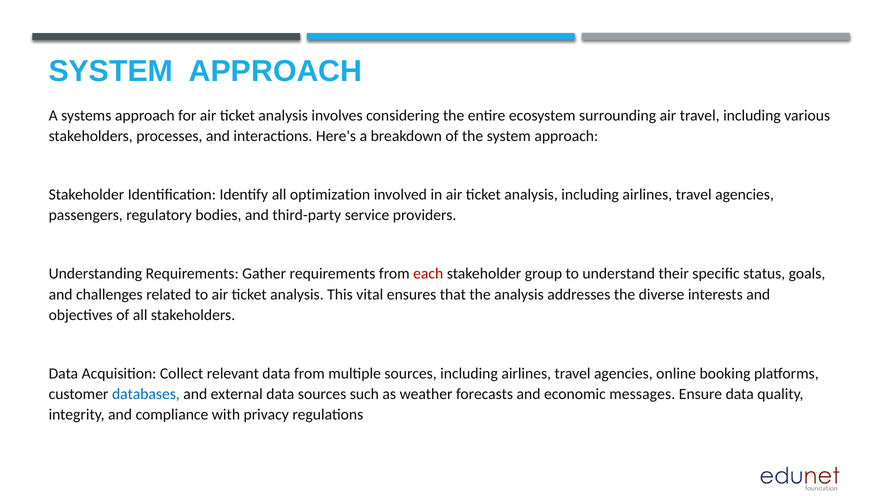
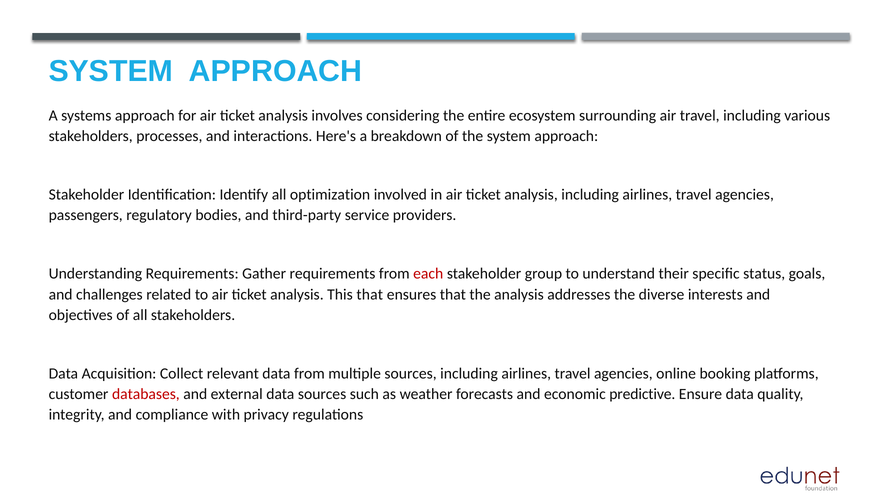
This vital: vital -> that (370, 295)
databases colour: blue -> red (146, 394)
messages: messages -> predictive (642, 394)
